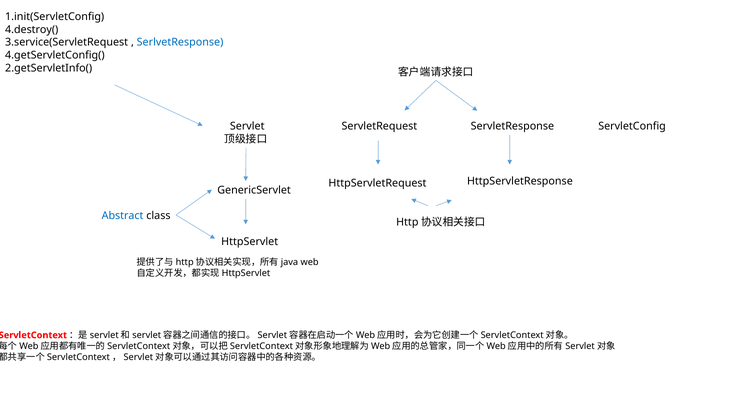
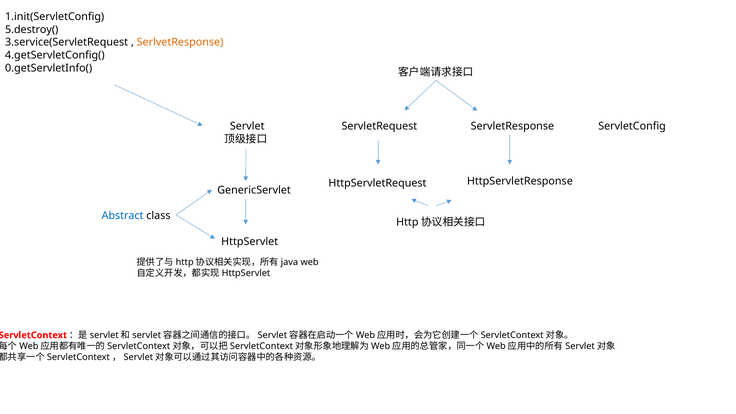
4.destroy(: 4.destroy( -> 5.destroy( (32, 30)
SerlvetResponse colour: blue -> orange (180, 42)
2.getServletInfo(: 2.getServletInfo( -> 0.getServletInfo( (49, 68)
